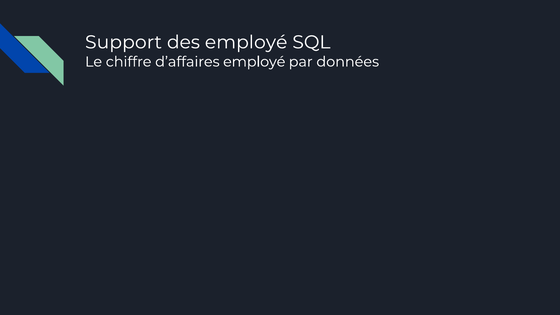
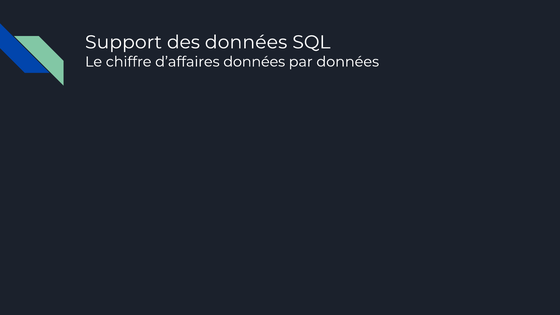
des employé: employé -> données (246, 42)
d’affaires employé: employé -> données (254, 62)
